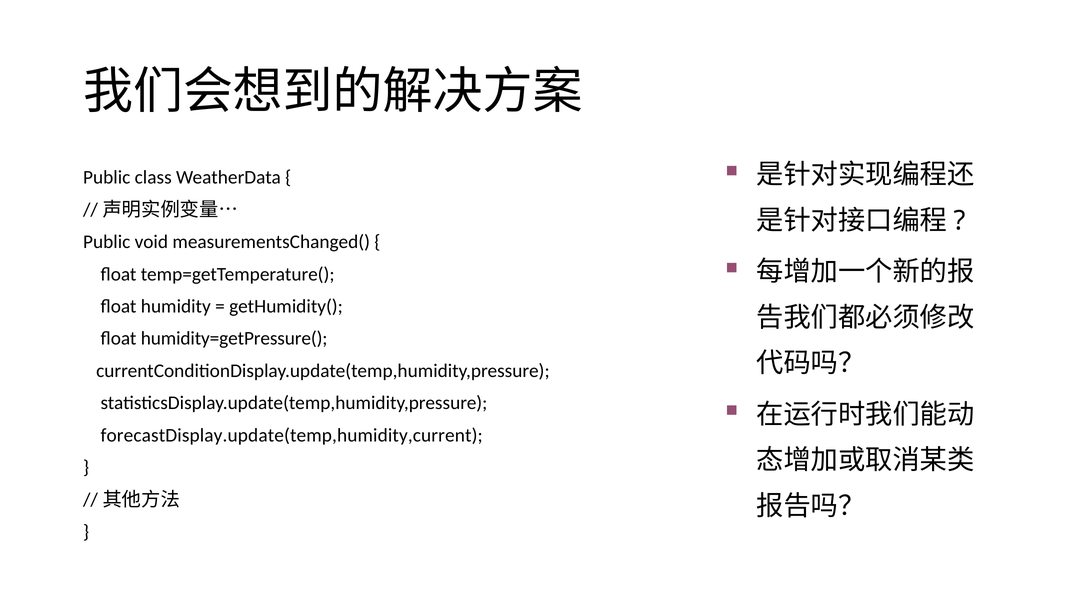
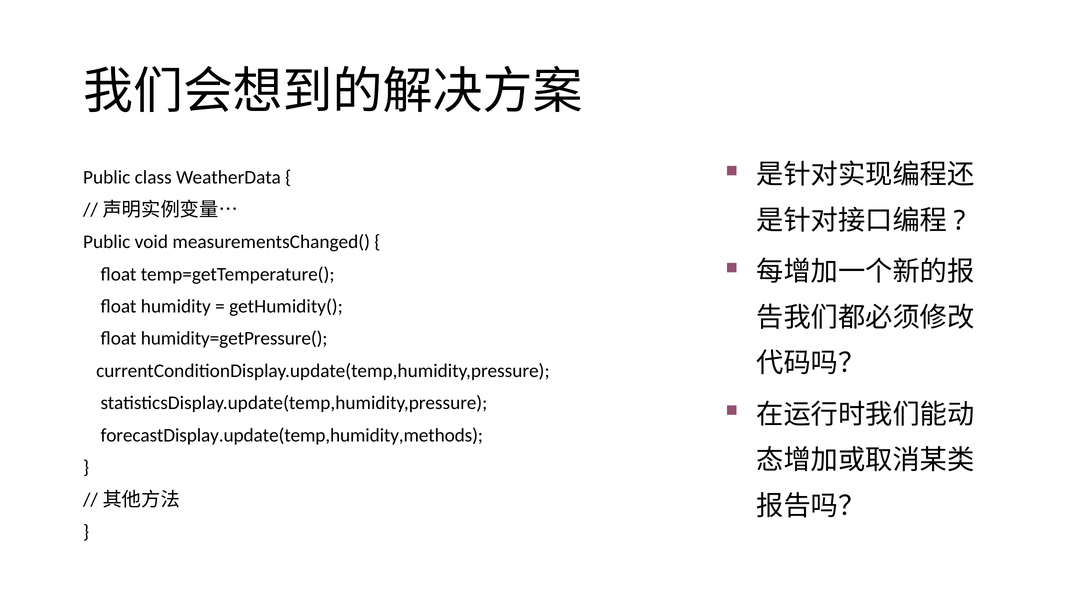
forecastDisplay.update(temp,humidity,current: forecastDisplay.update(temp,humidity,current -> forecastDisplay.update(temp,humidity,methods (292, 435)
